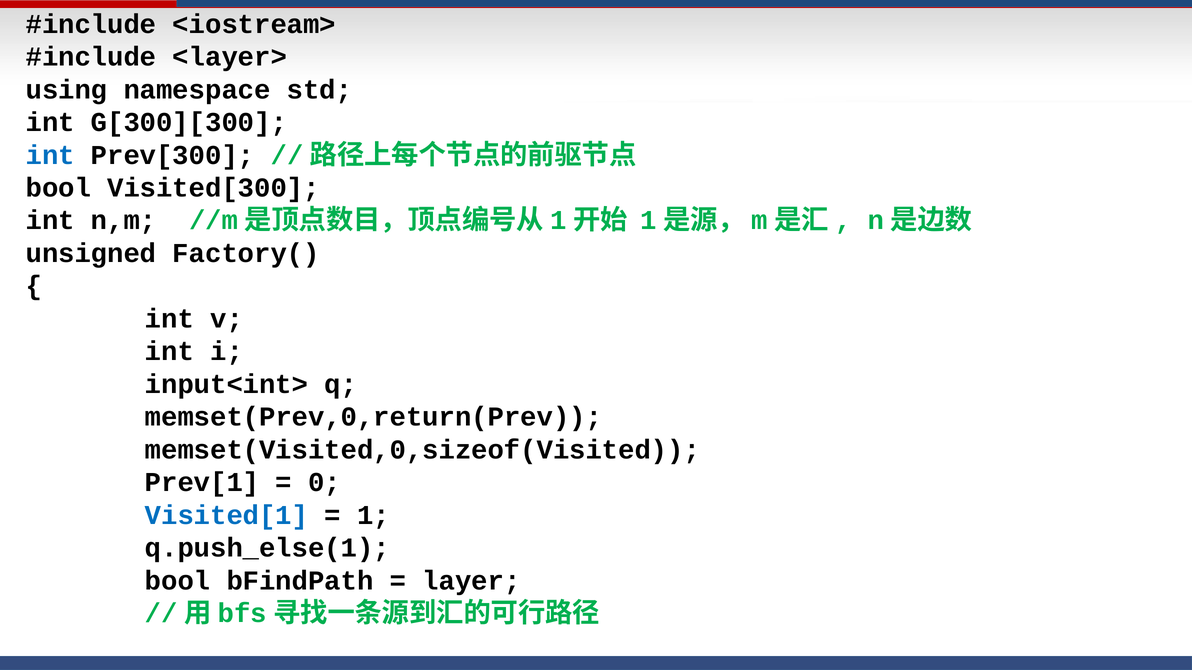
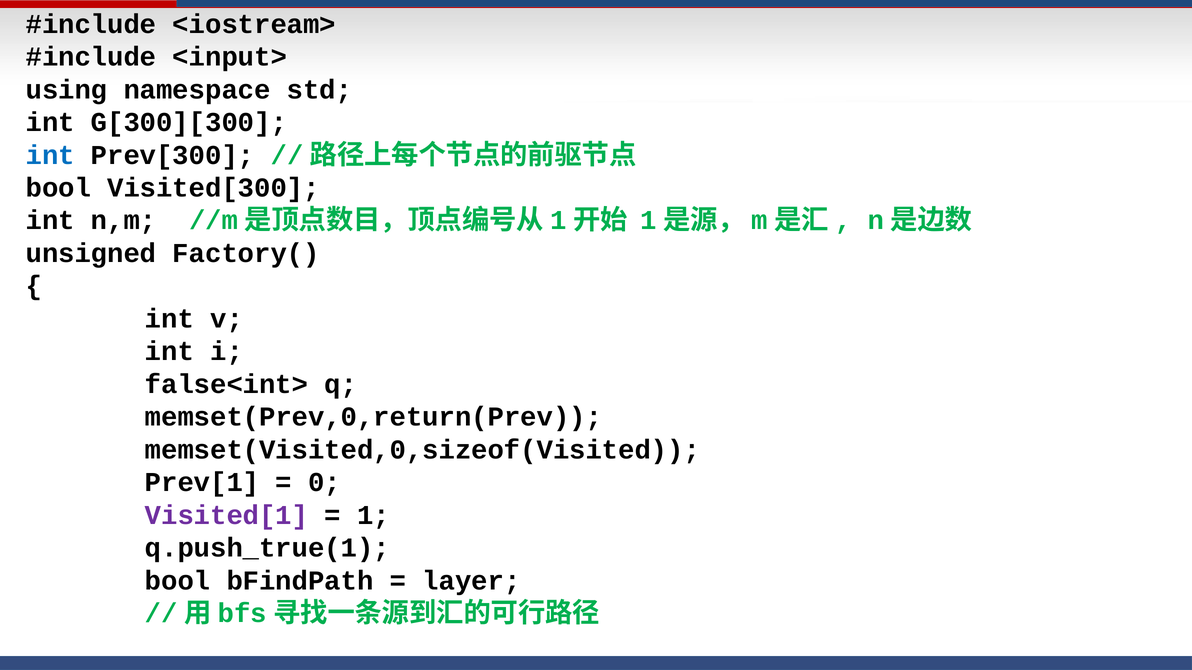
<layer>: <layer> -> <input> (230, 57)
input<int>: input<int> -> false<int> (227, 384)
Visited[1 colour: blue -> purple (227, 515)
q.push_else(1: q.push_else(1 -> q.push_true(1 (267, 548)
